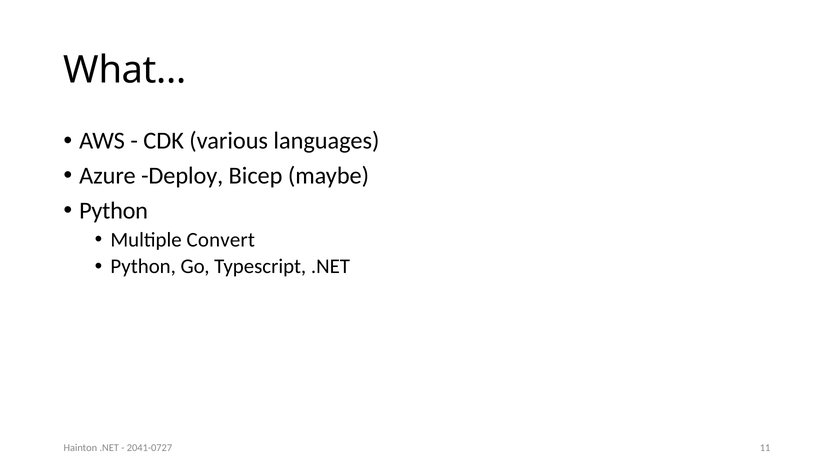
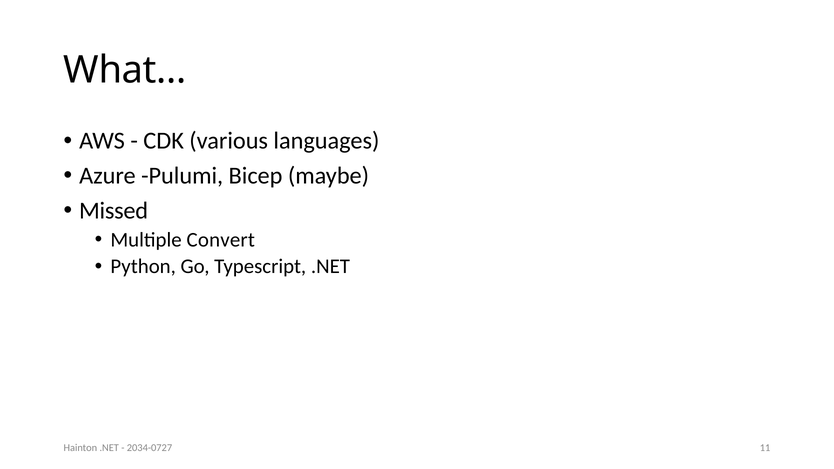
Deploy: Deploy -> Pulumi (182, 176)
Python: Python -> Missed (114, 211)
2041-0727: 2041-0727 -> 2034-0727 (149, 448)
